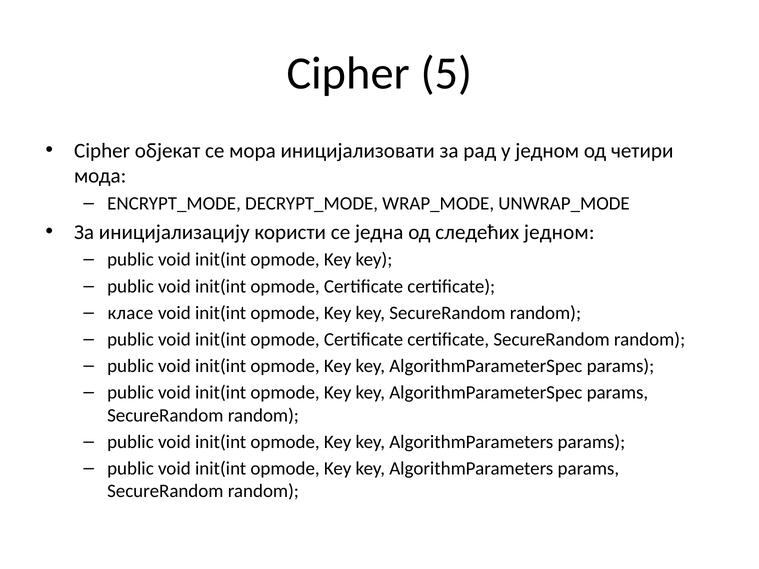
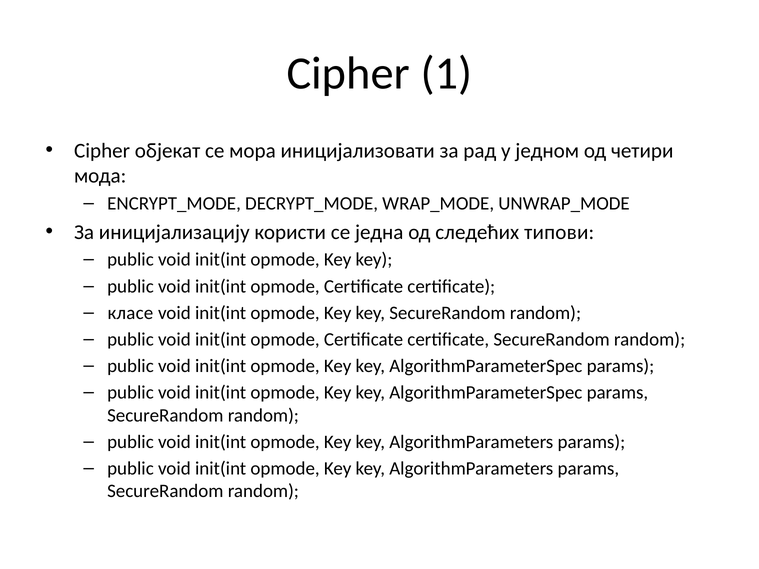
5: 5 -> 1 (446, 73)
следећих једном: једном -> типови (559, 232)
